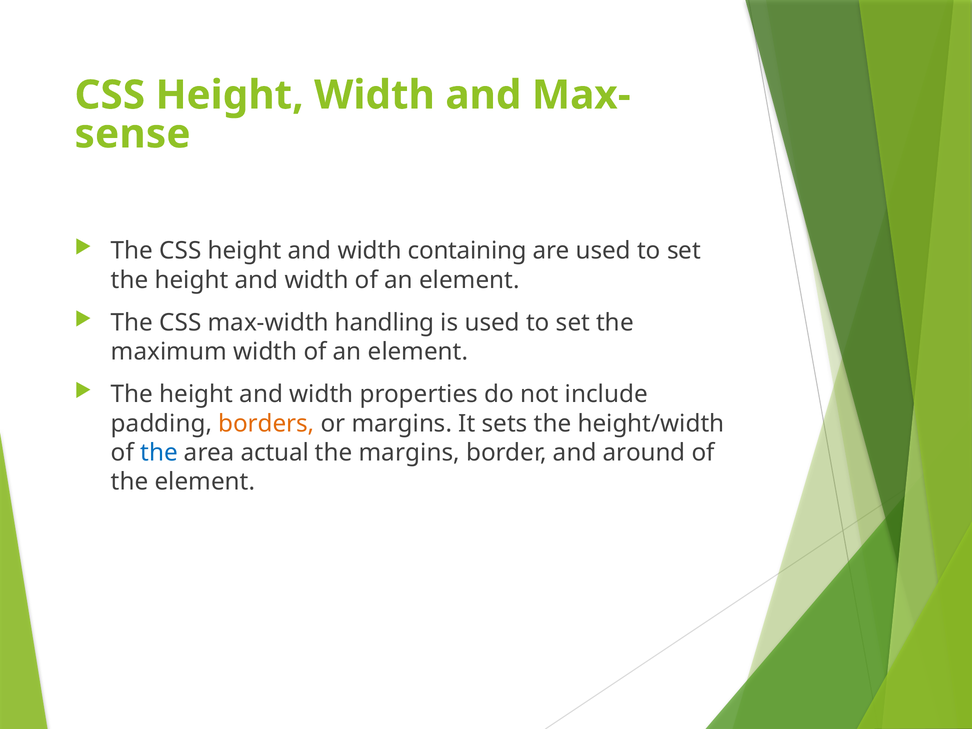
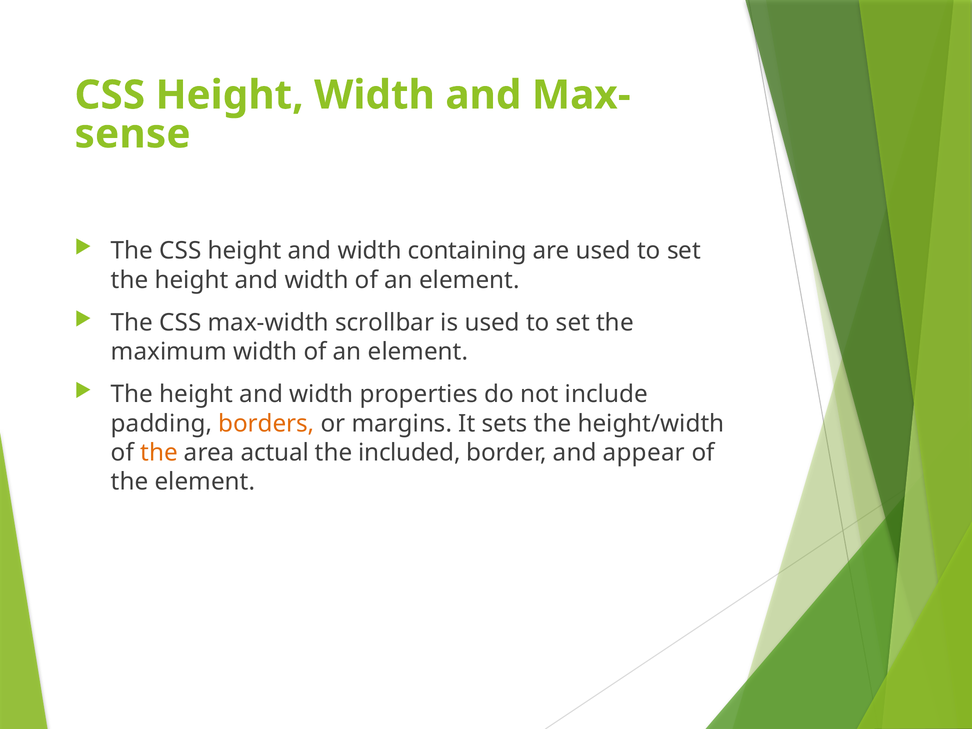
handling: handling -> scrollbar (385, 323)
the colour: blue -> orange (159, 453)
the margins: margins -> included (409, 453)
around: around -> appear (644, 453)
